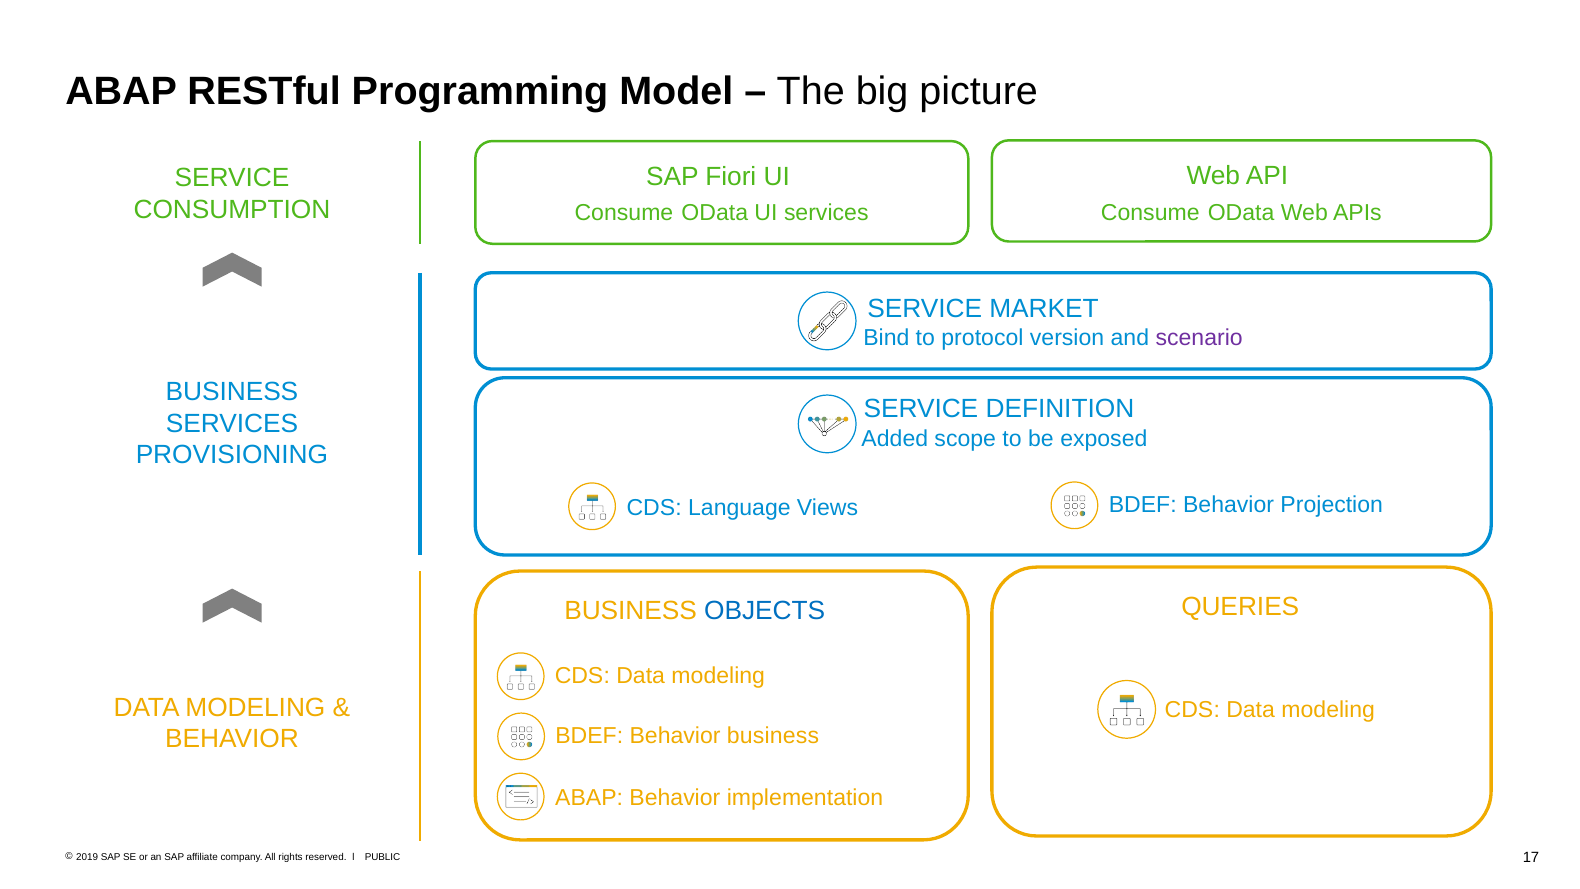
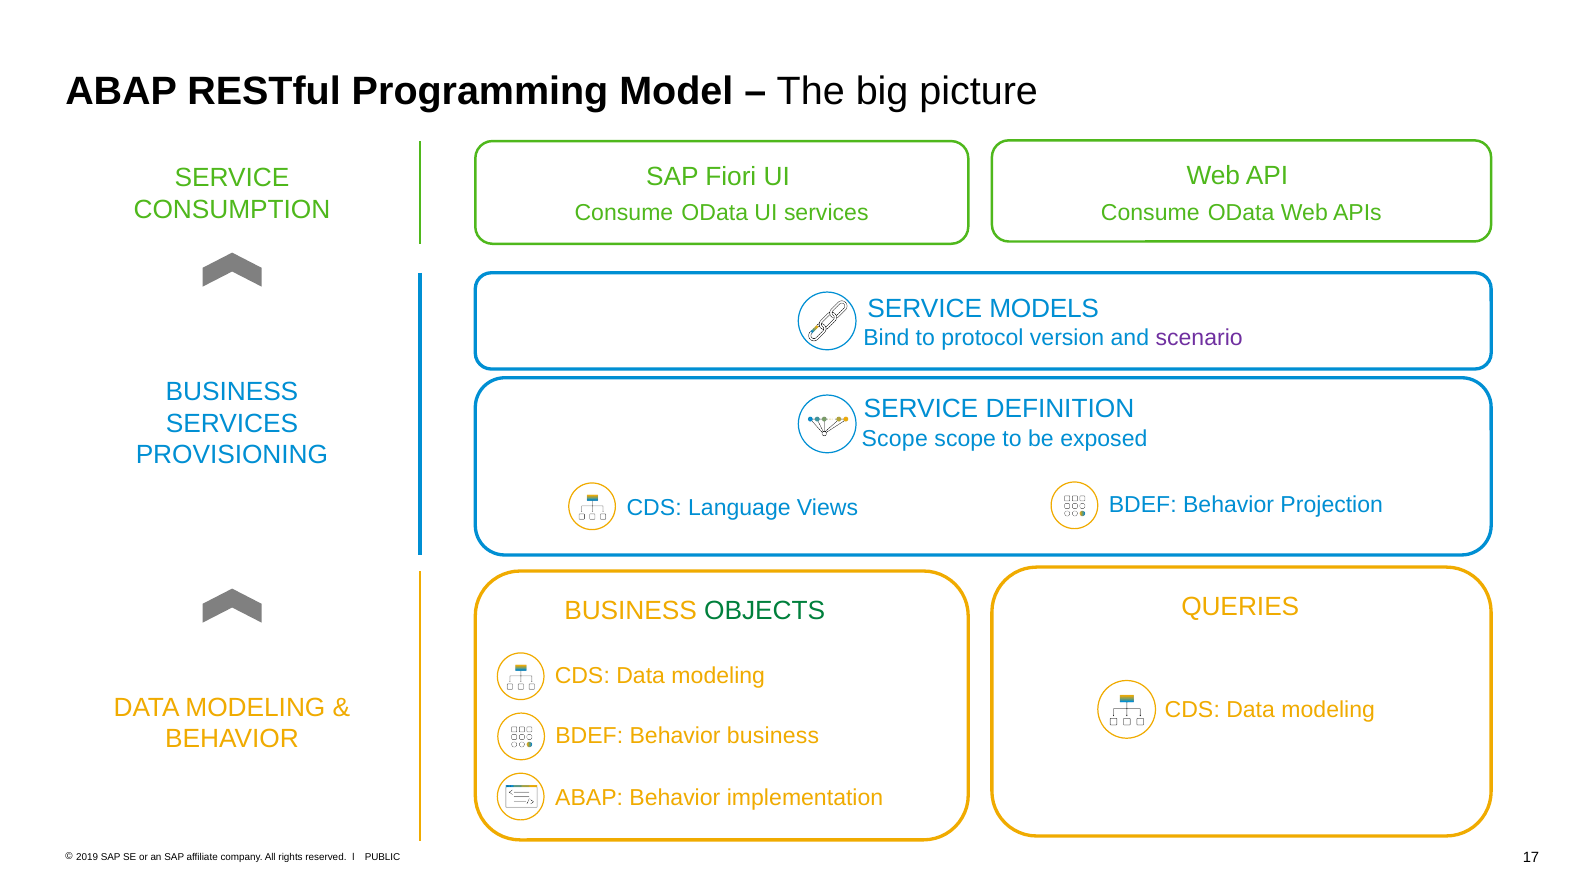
MARKET: MARKET -> MODELS (1044, 309)
Added: Added -> Scope (895, 438)
OBJECTS colour: blue -> green (765, 611)
